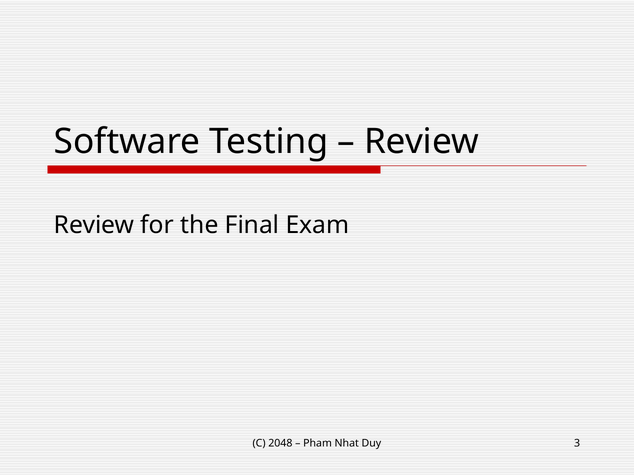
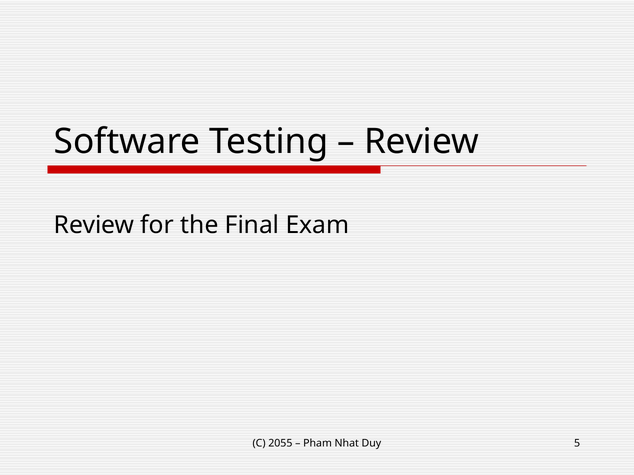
2048: 2048 -> 2055 (280, 443)
3: 3 -> 5 (577, 443)
